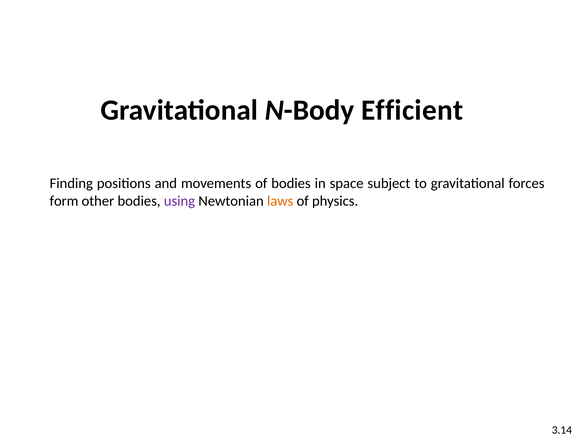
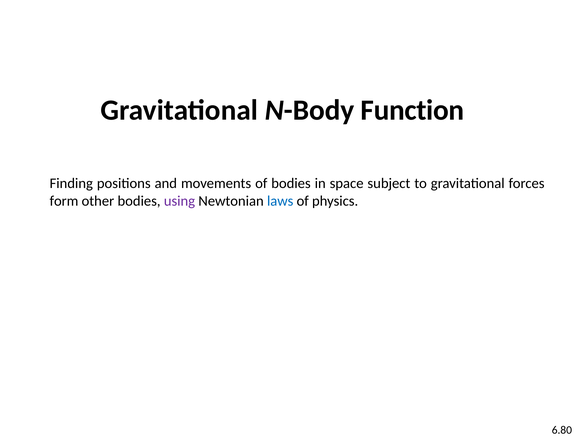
Efficient: Efficient -> Function (412, 110)
laws colour: orange -> blue (280, 201)
3.14: 3.14 -> 6.80 (562, 430)
